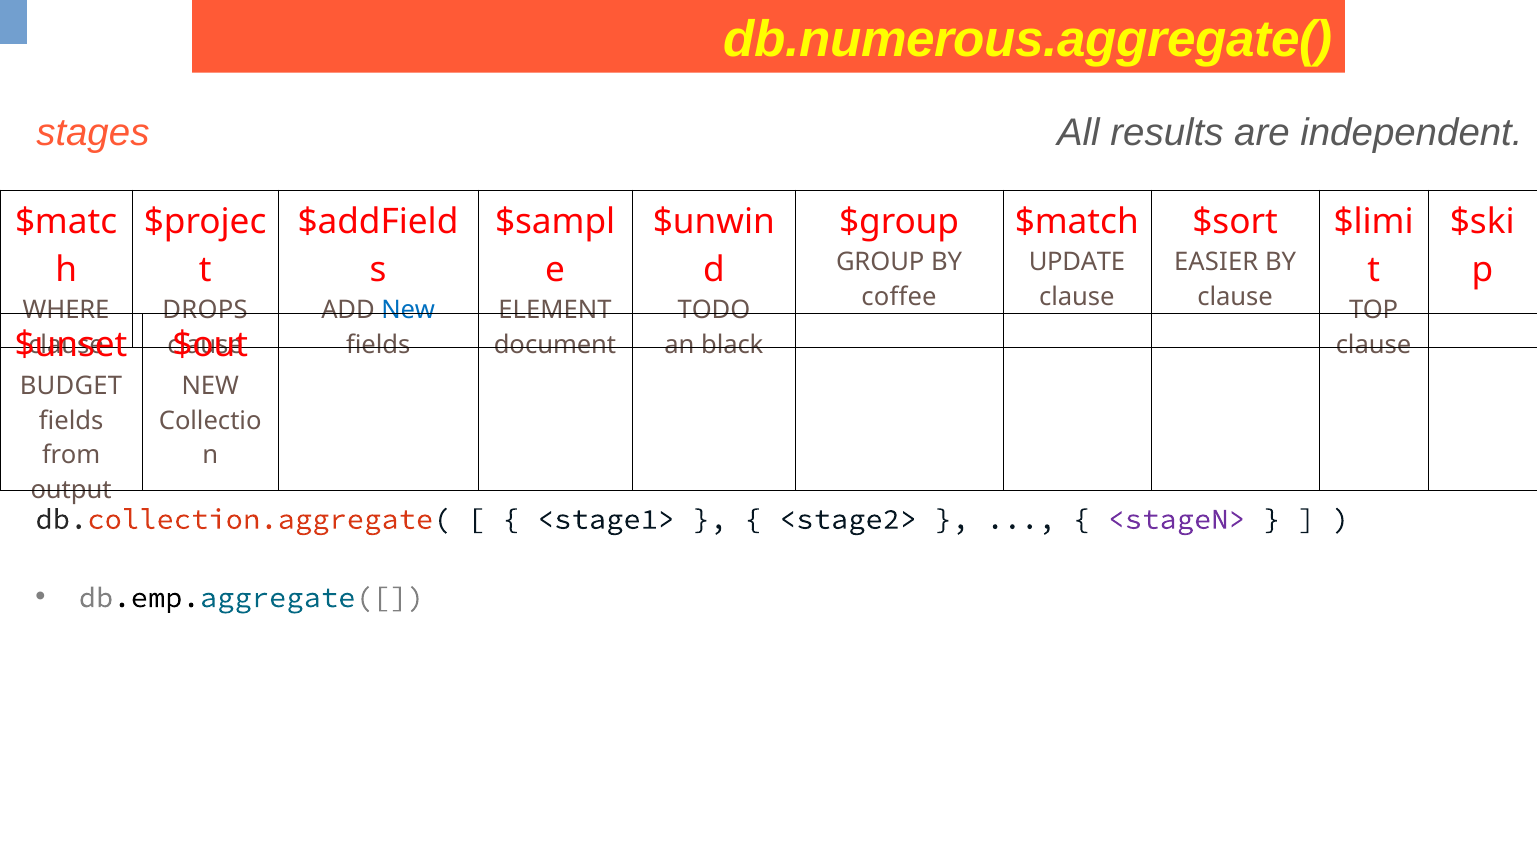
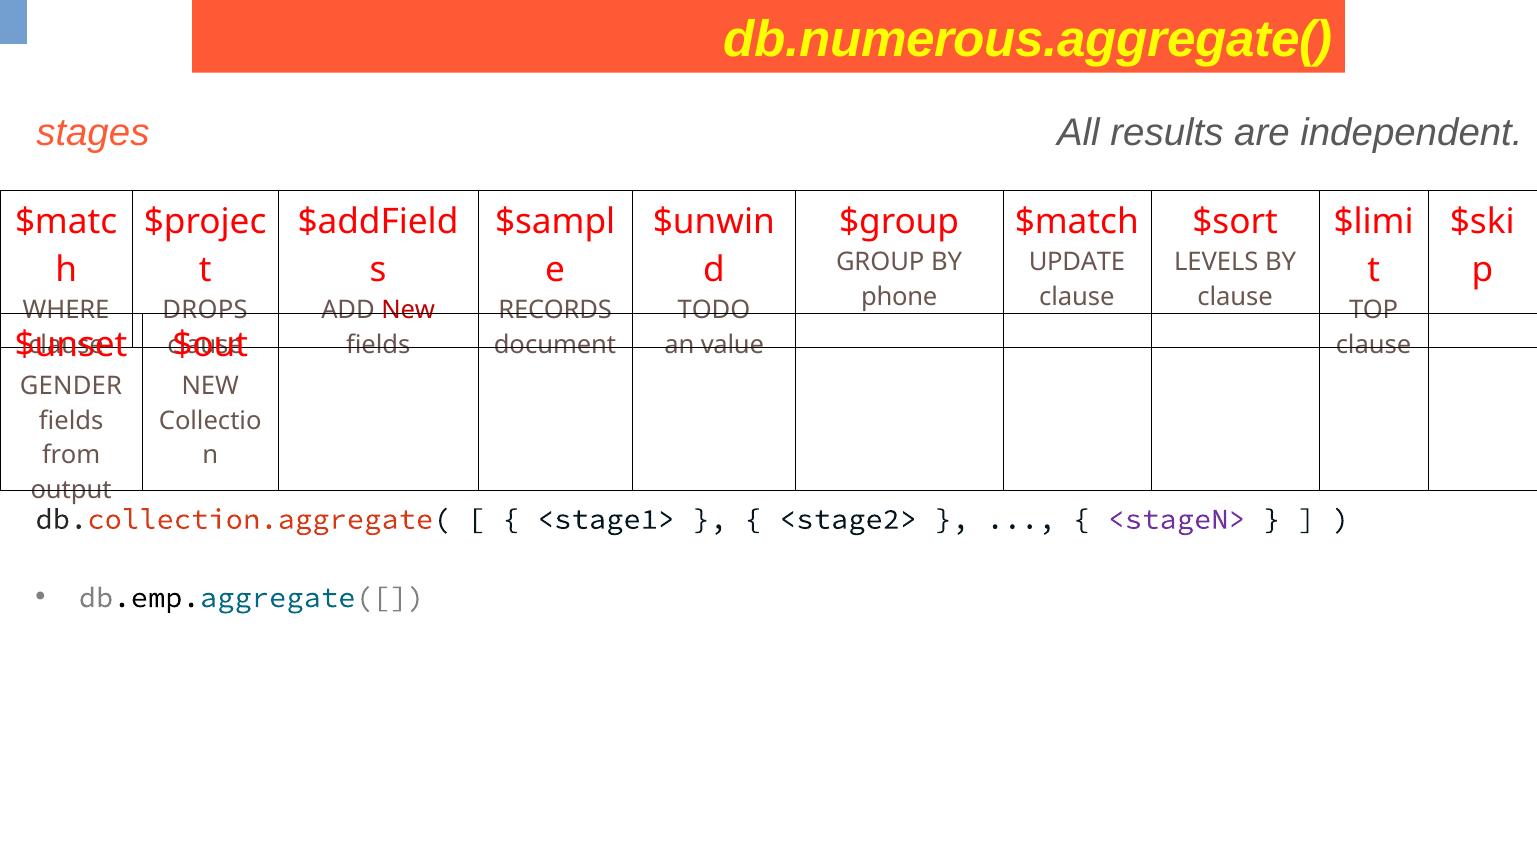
EASIER: EASIER -> LEVELS (1216, 263)
coffee: coffee -> phone (899, 297)
New colour: blue -> red (408, 311)
ELEMENT: ELEMENT -> RECORDS (555, 311)
black: black -> value (732, 345)
BUDGET: BUDGET -> GENDER (71, 386)
